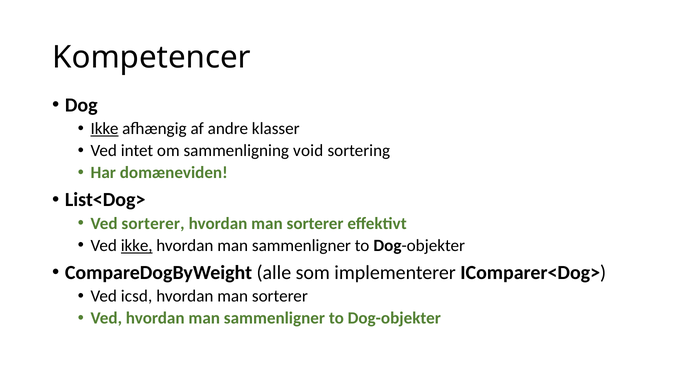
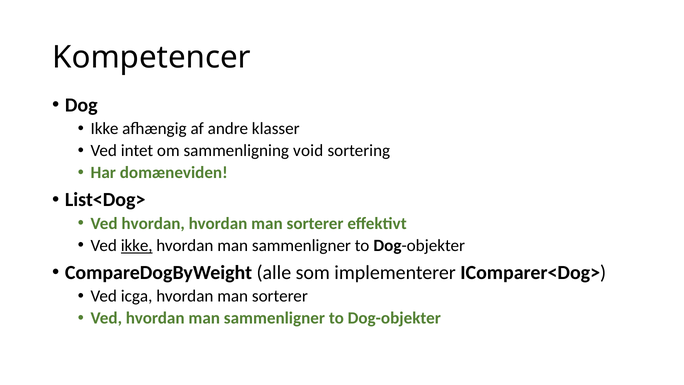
Ikke underline: present -> none (105, 129)
sorterer: sorterer -> hvordan (153, 223)
icsd: icsd -> icga (137, 296)
